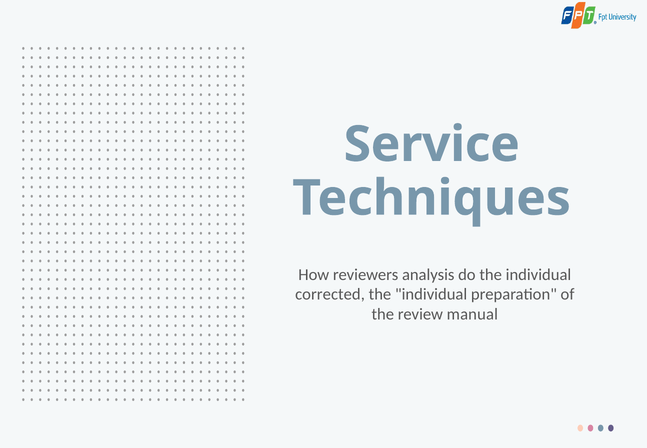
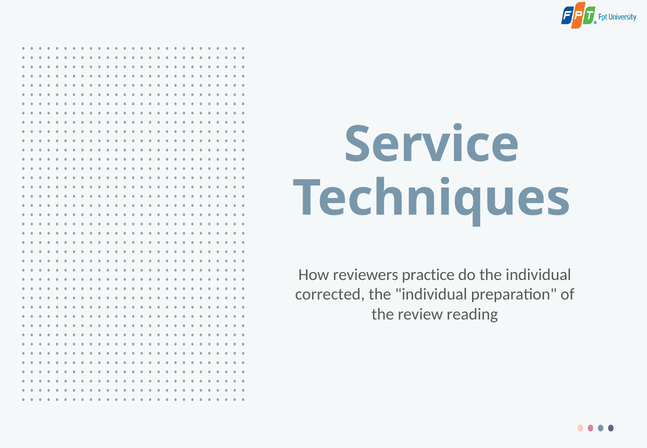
analysis: analysis -> practice (428, 274)
manual: manual -> reading (472, 314)
